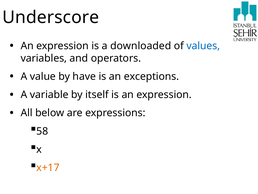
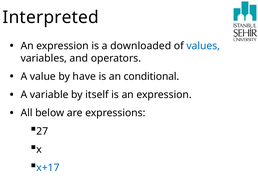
Underscore: Underscore -> Interpreted (51, 17)
exceptions: exceptions -> conditional (151, 76)
58: 58 -> 27 (42, 131)
x+17 colour: orange -> blue (48, 167)
